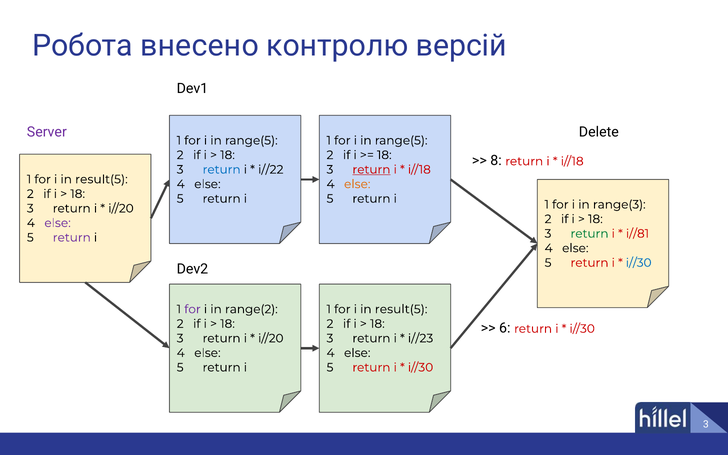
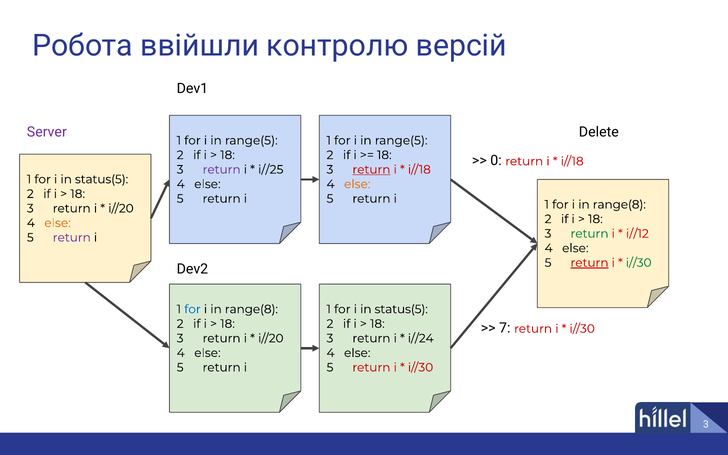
внесено: внесено -> ввійшли (200, 46)
8: 8 -> 0 (496, 161)
return colour: blue -> purple (222, 170)
i//22: i//22 -> i//25 (271, 170)
result(5: result(5 -> status(5 (102, 179)
range(3: range(3 -> range(8 (619, 205)
else colour: purple -> orange (58, 223)
i//81: i//81 -> i//12 (637, 234)
return underline: none -> present (589, 263)
i//30 colour: blue -> green (639, 263)
for colour: purple -> blue (192, 309)
range(2: range(2 -> range(8 (251, 309)
result(5: result(5 -> status(5 (401, 309)
6: 6 -> 7 (505, 328)
i//23: i//23 -> i//24 (421, 338)
